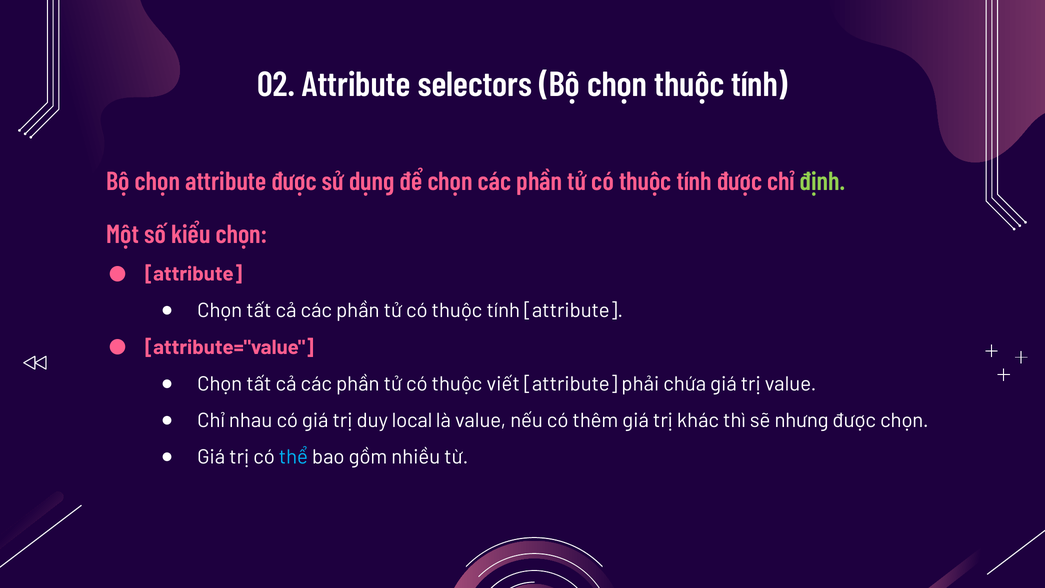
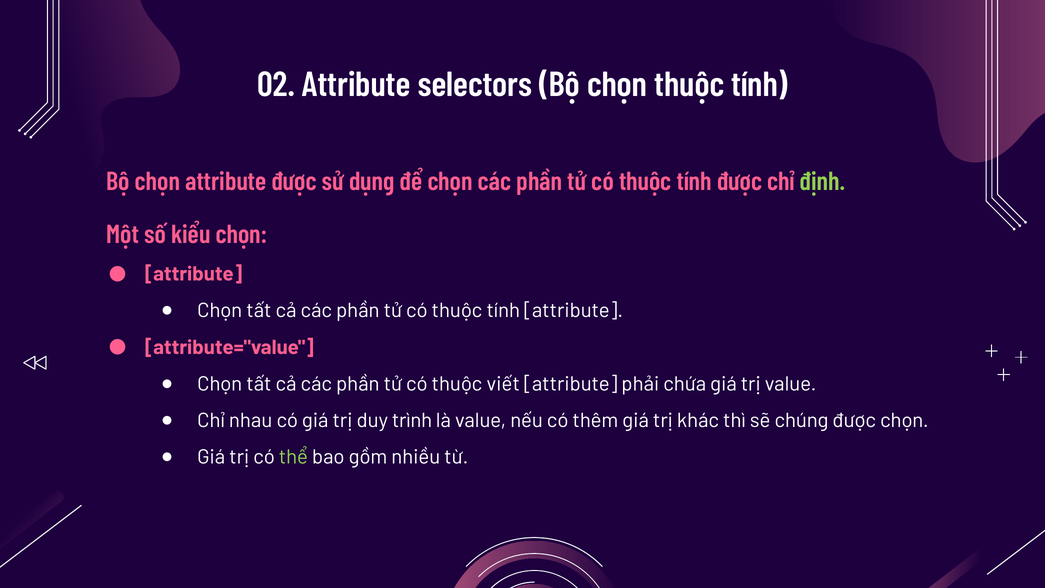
local: local -> trình (412, 420)
nhưng: nhưng -> chúng (802, 420)
thể colour: light blue -> light green (293, 457)
